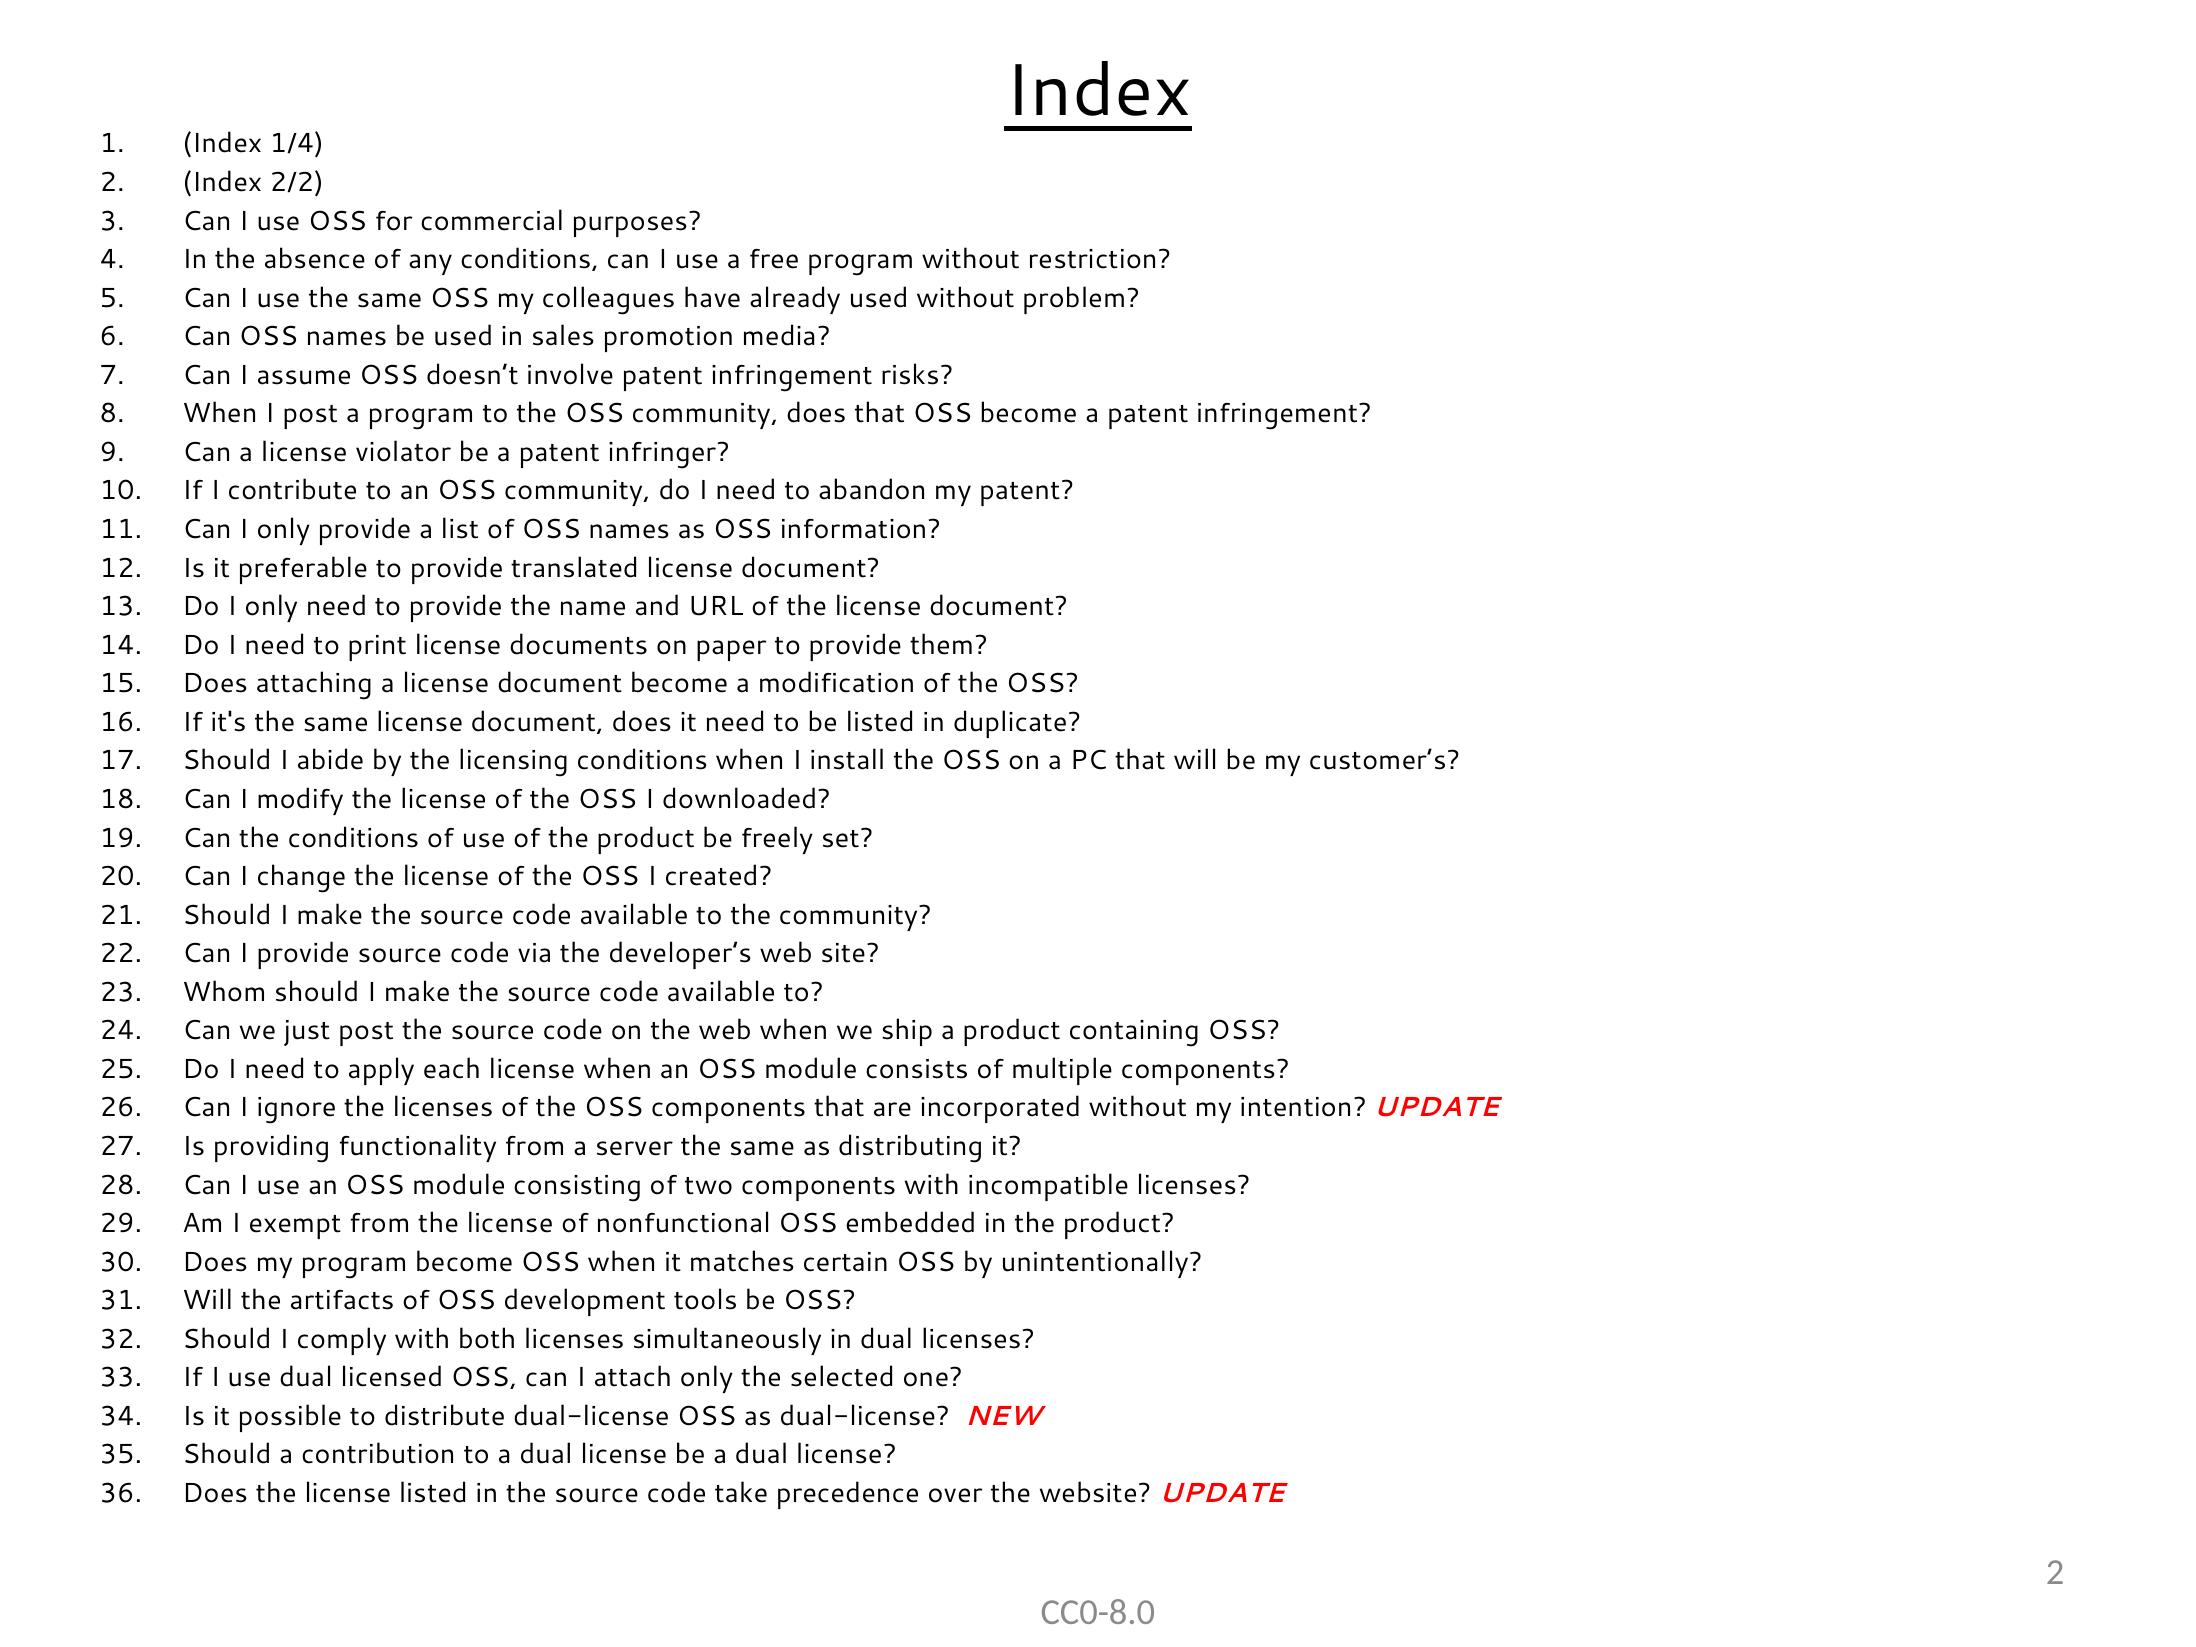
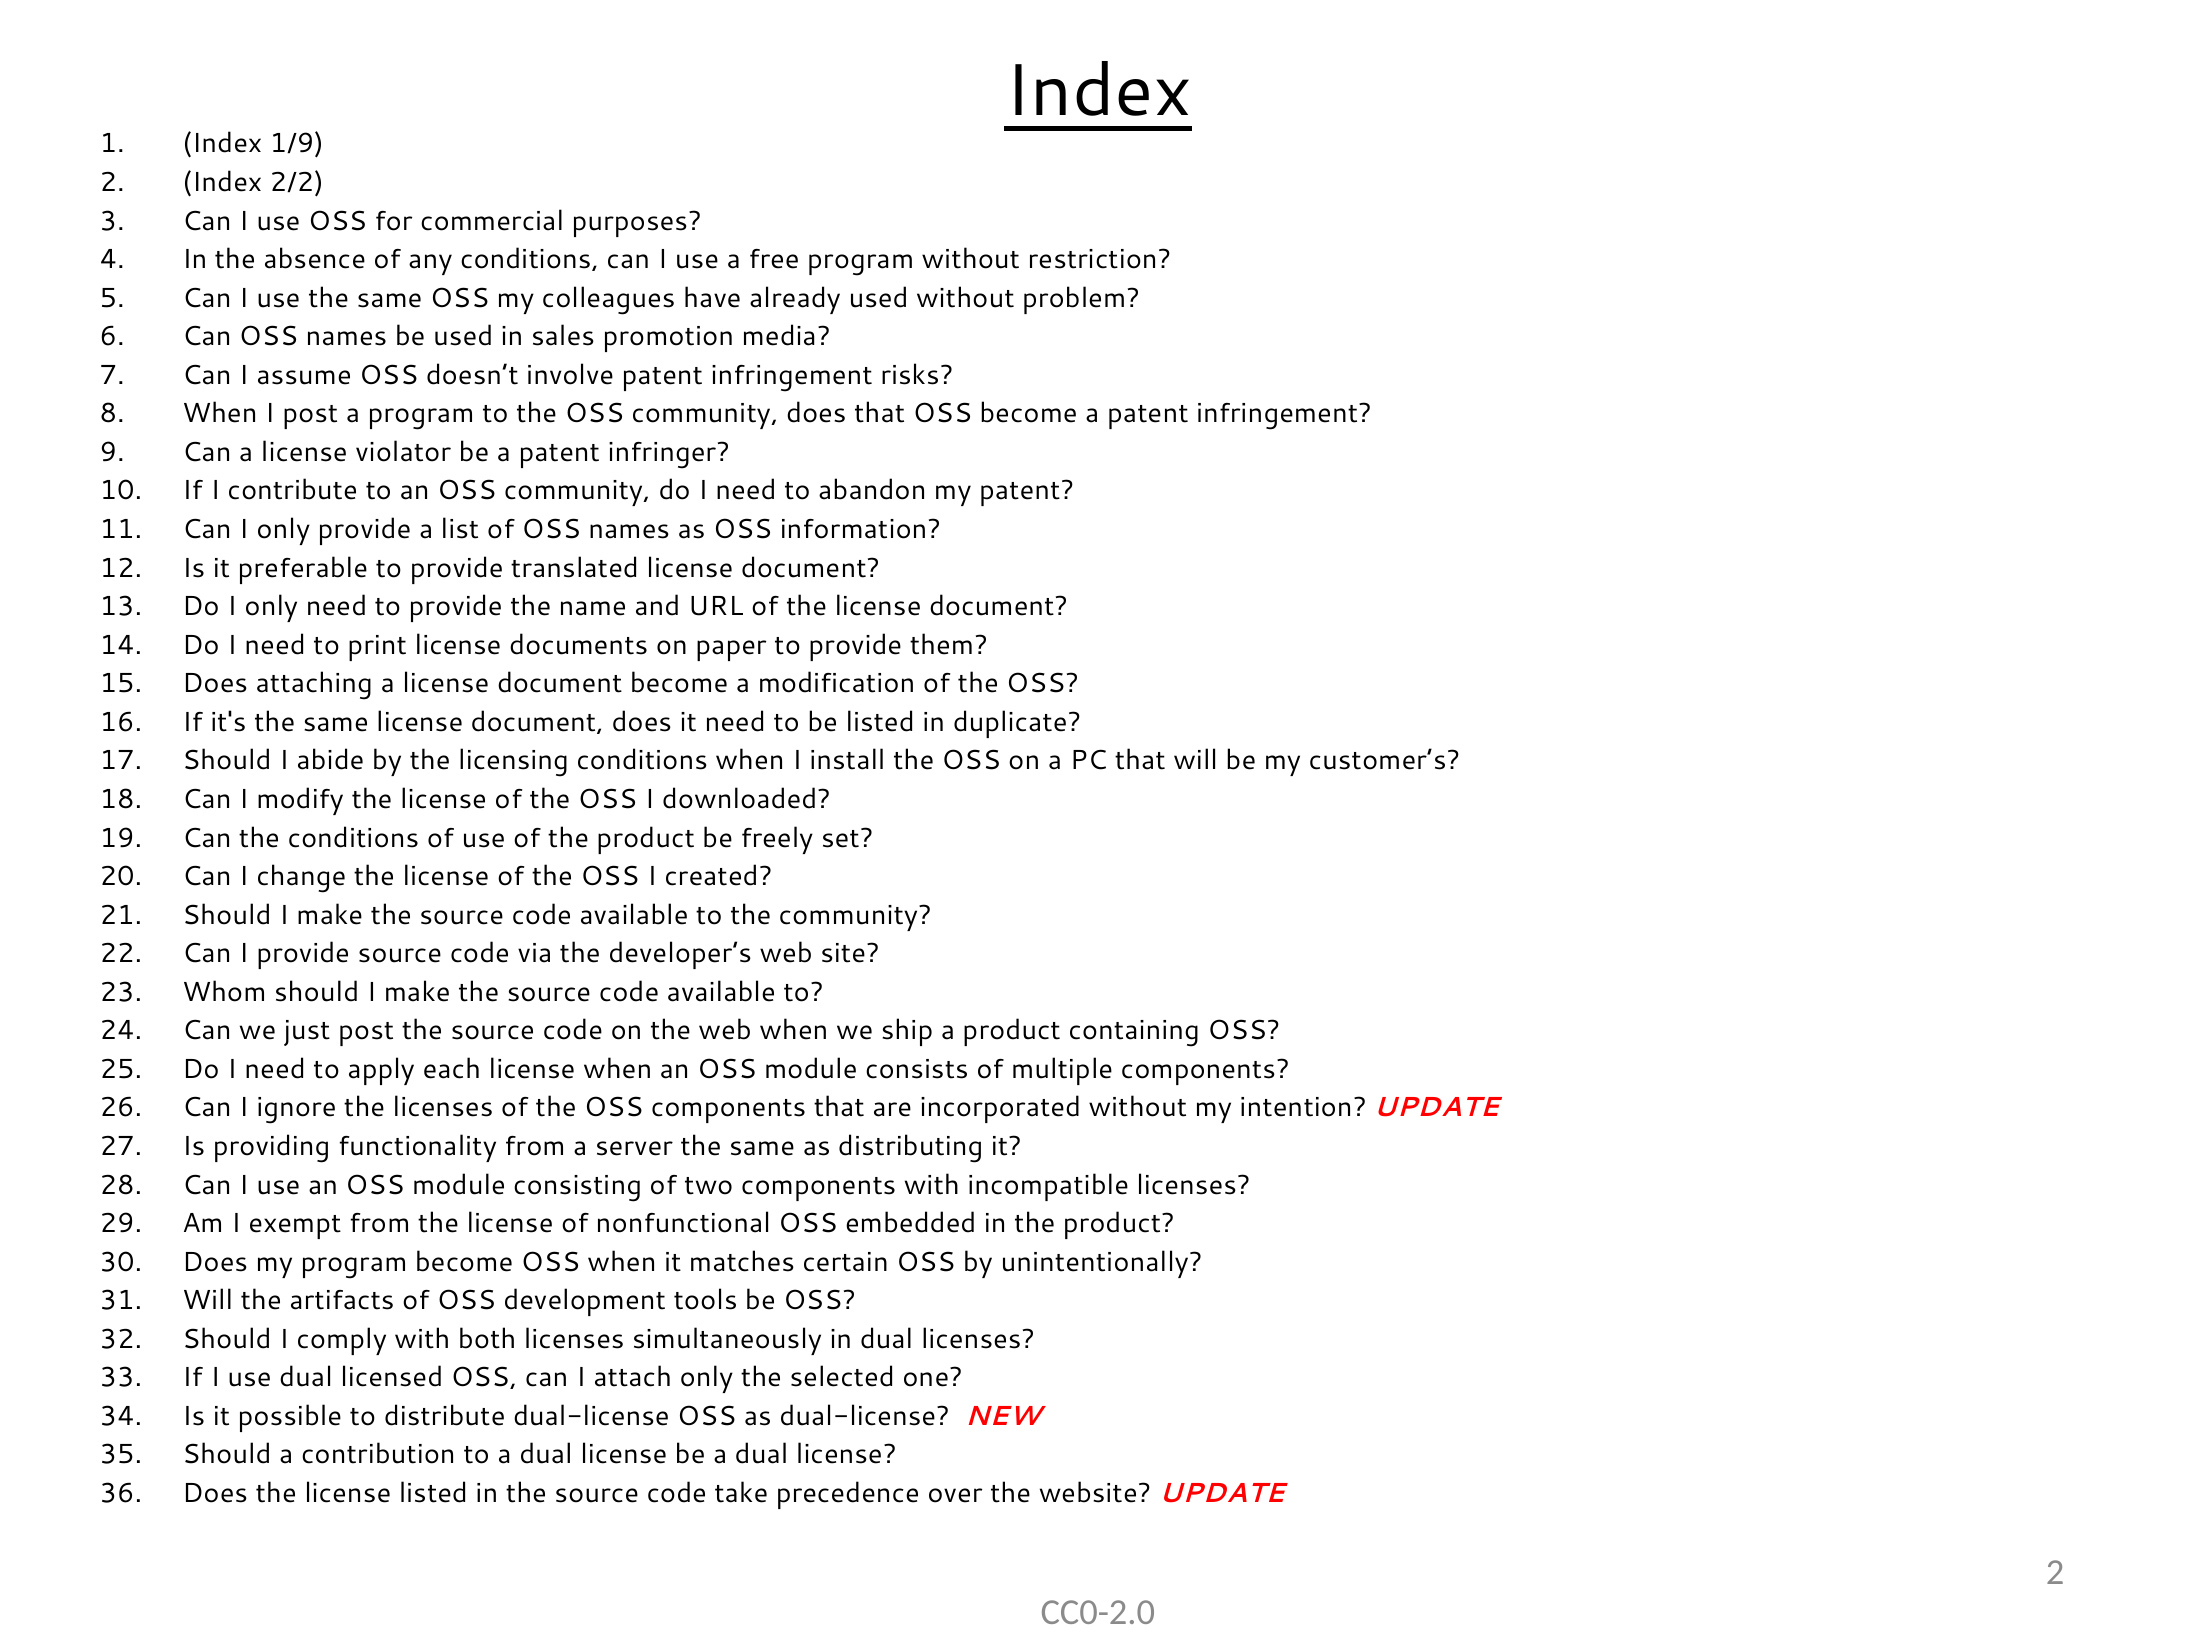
1/4: 1/4 -> 1/9 (297, 144)
CC0-8.0: CC0-8.0 -> CC0-2.0 (1098, 1612)
